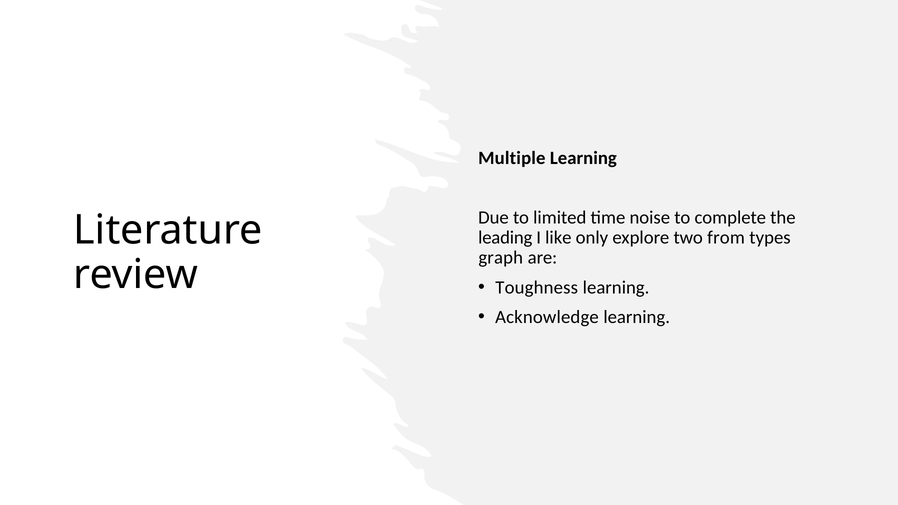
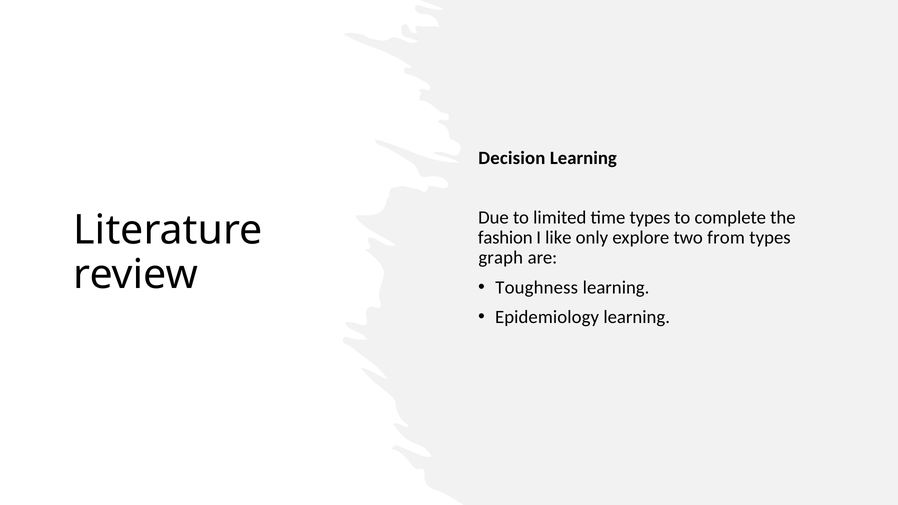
Multiple: Multiple -> Decision (512, 158)
time noise: noise -> types (650, 217)
leading: leading -> fashion (505, 238)
Acknowledge: Acknowledge -> Epidemiology (547, 317)
